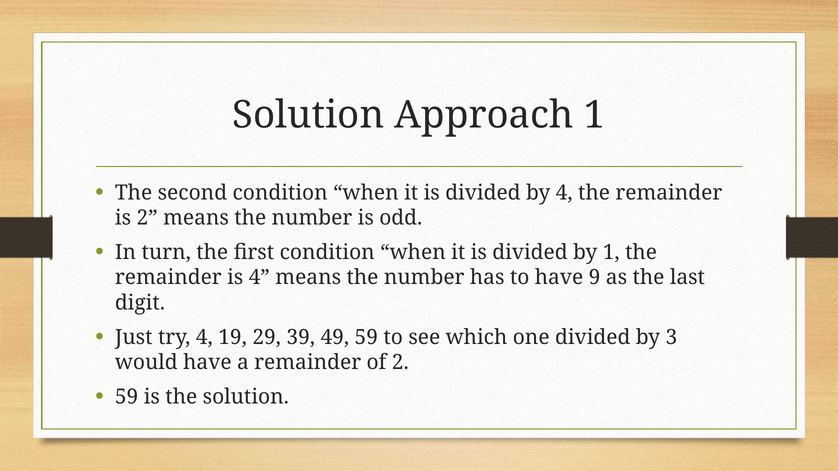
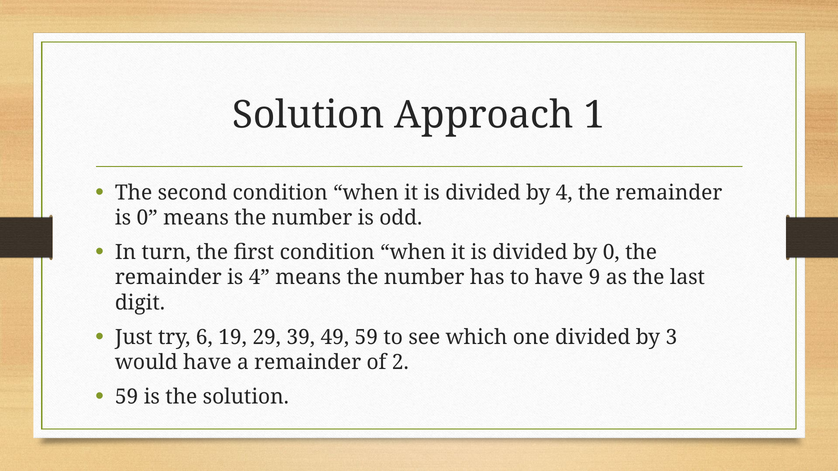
is 2: 2 -> 0 (147, 218)
by 1: 1 -> 0 (611, 253)
try 4: 4 -> 6 (204, 337)
